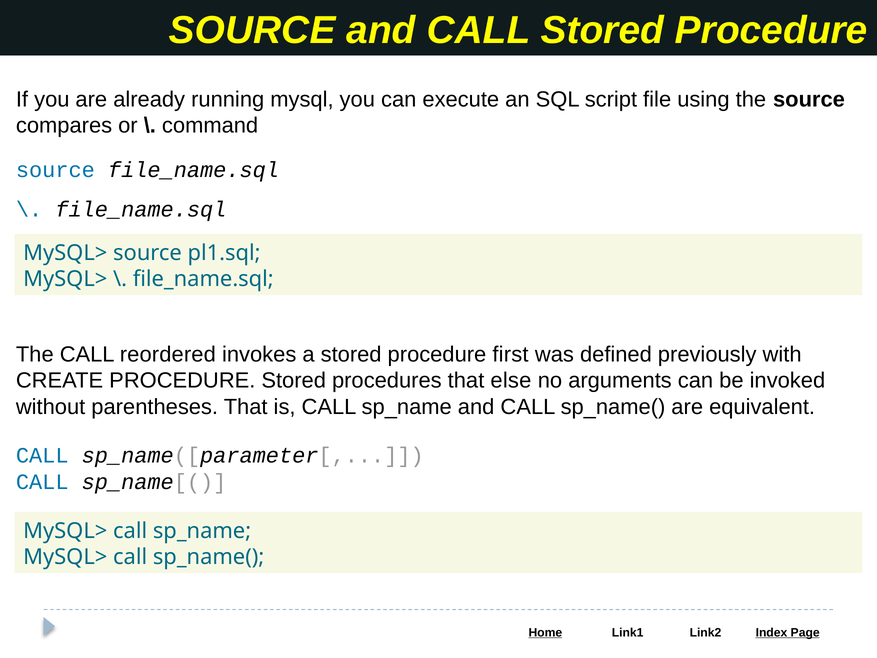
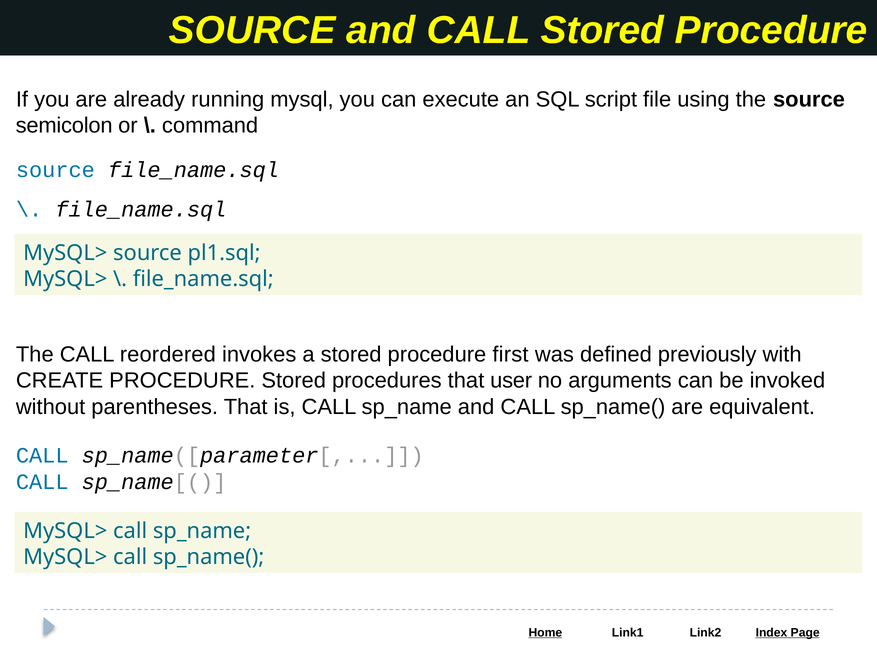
compares: compares -> semicolon (64, 126)
else: else -> user (511, 381)
